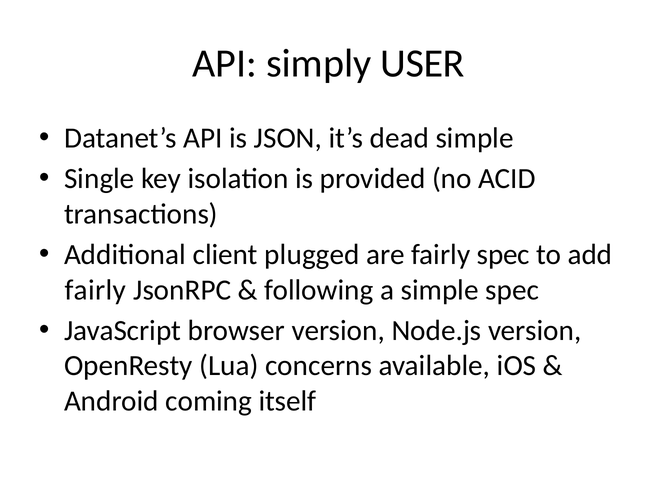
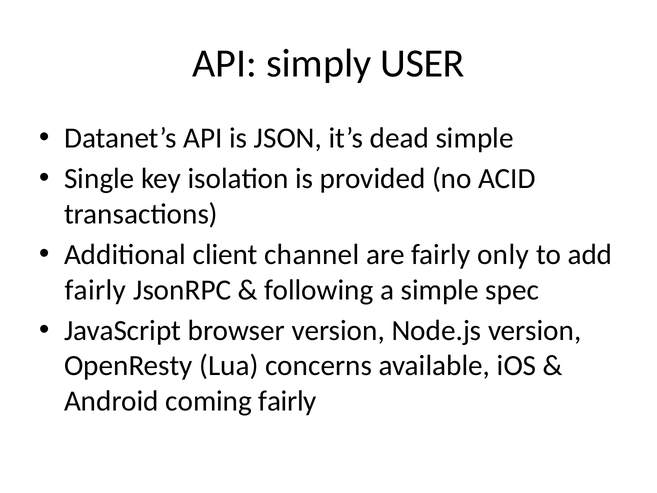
plugged: plugged -> channel (312, 255)
fairly spec: spec -> only (503, 255)
coming itself: itself -> fairly (288, 401)
